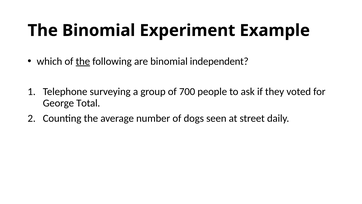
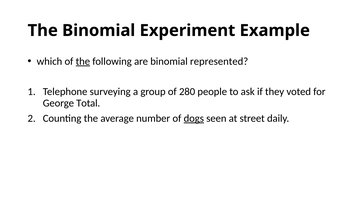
independent: independent -> represented (219, 61)
700: 700 -> 280 (187, 92)
dogs underline: none -> present (194, 118)
